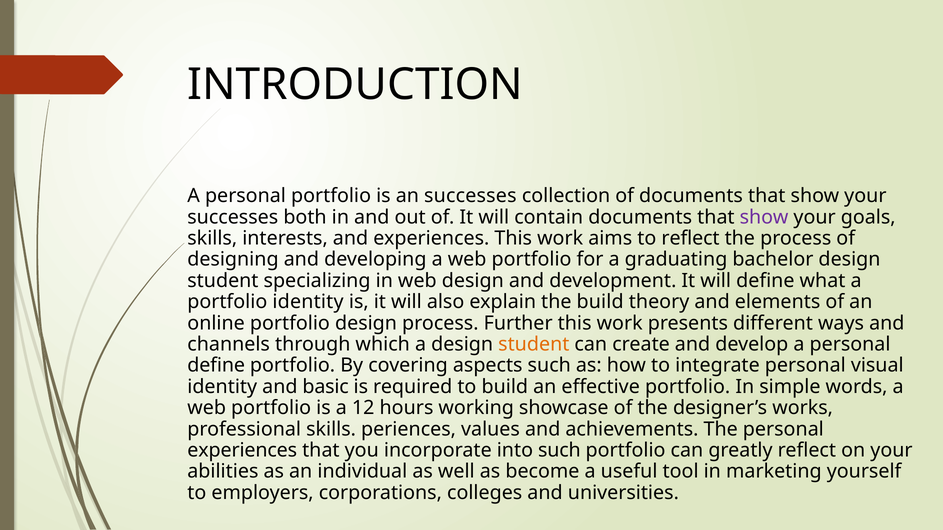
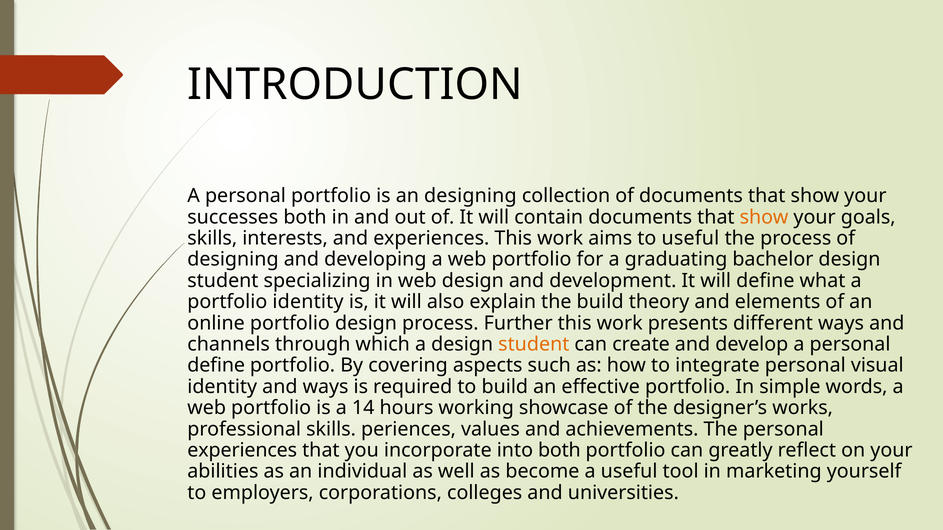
an successes: successes -> designing (470, 196)
show colour: purple -> orange (764, 217)
to reflect: reflect -> useful (690, 238)
and basic: basic -> ways (326, 387)
12: 12 -> 14 (363, 408)
into such: such -> both (559, 451)
